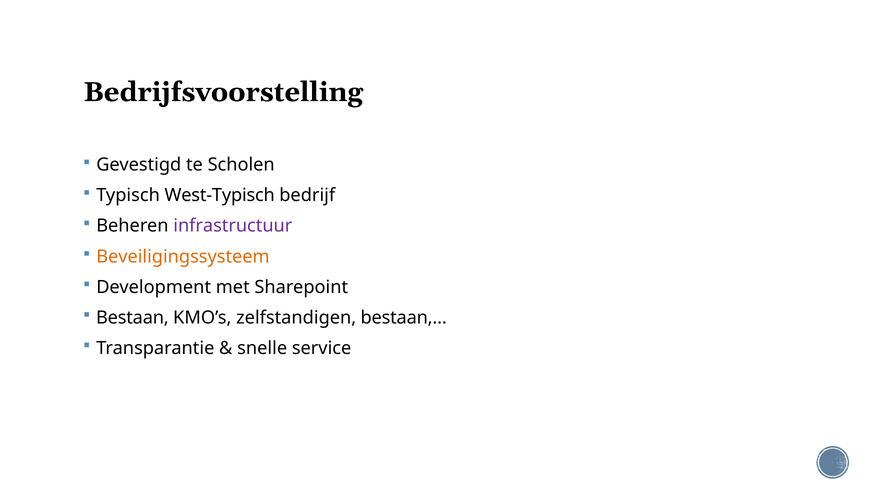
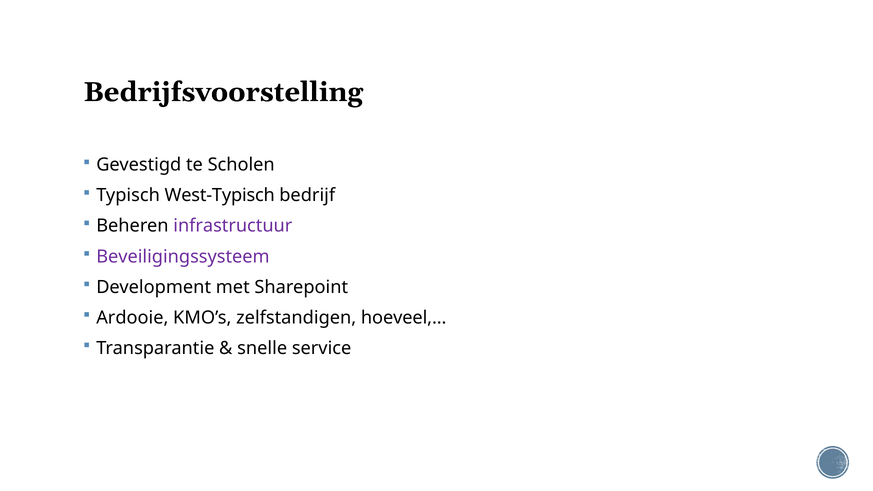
Beveiligingssysteem colour: orange -> purple (183, 257)
Bestaan: Bestaan -> Ardooie (132, 318)
bestaan,…: bestaan,… -> hoeveel,… (404, 318)
